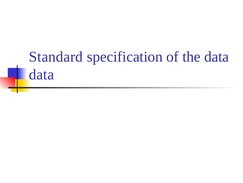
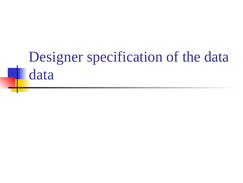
Standard: Standard -> Designer (56, 57)
